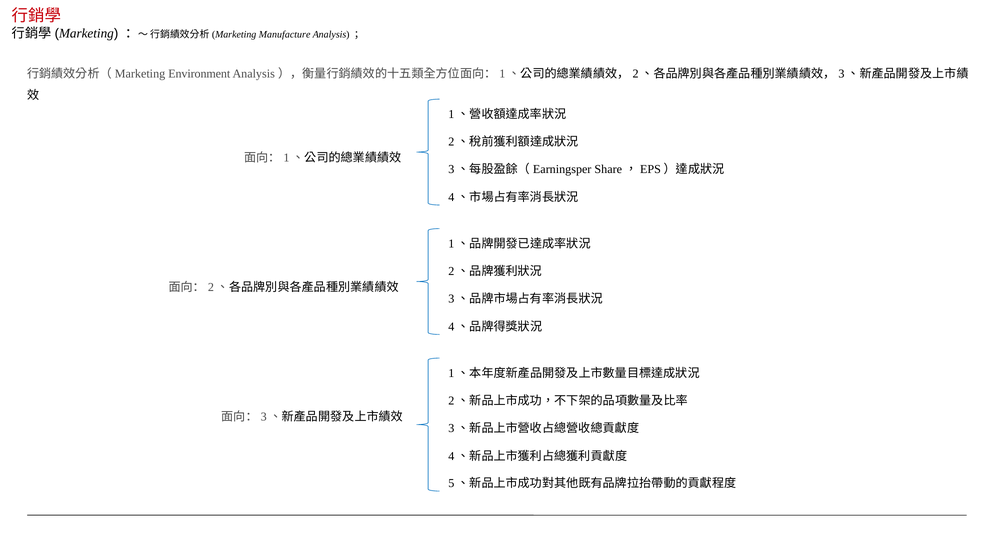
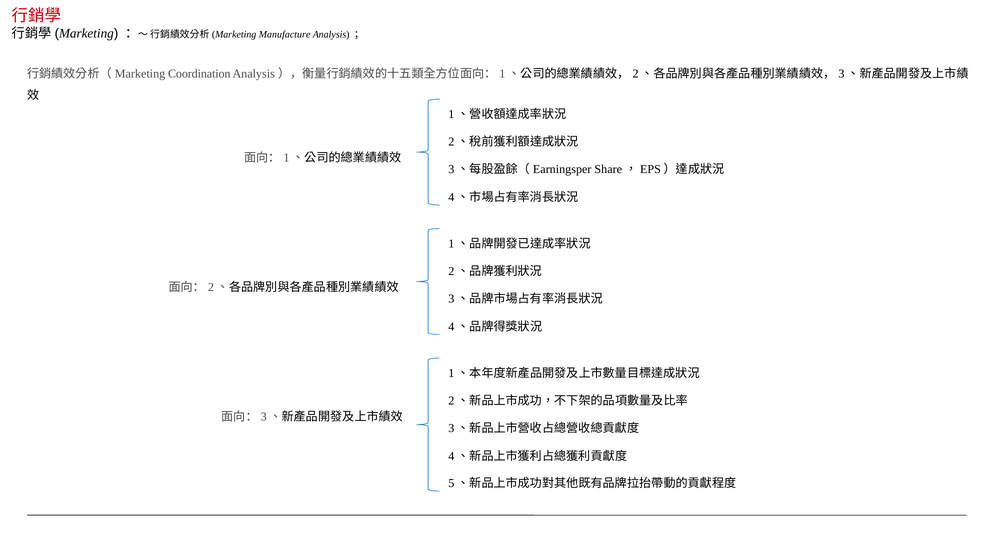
Environment: Environment -> Coordination (199, 74)
